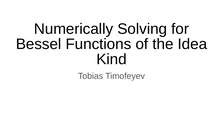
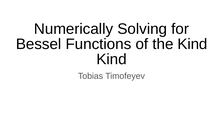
the Idea: Idea -> Kind (192, 44)
